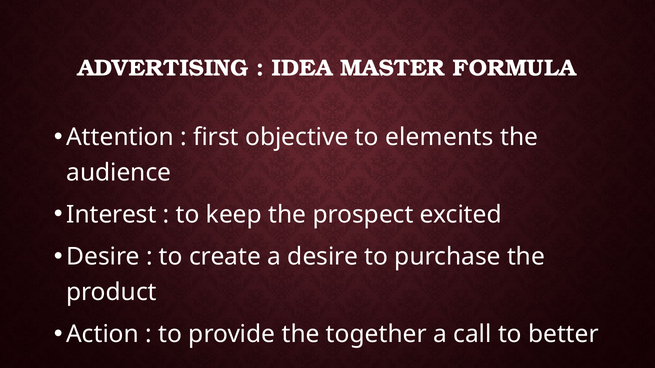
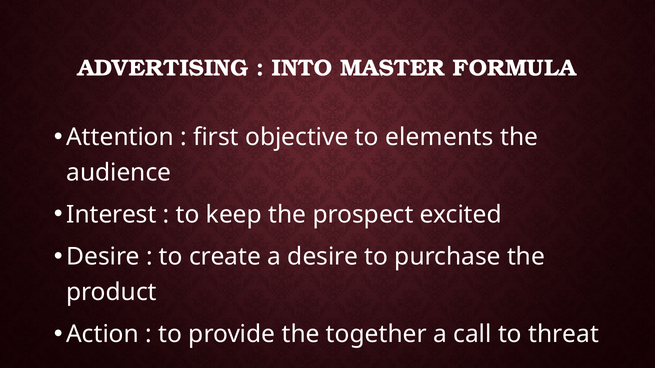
IDEA: IDEA -> INTO (302, 68)
better: better -> threat (564, 335)
